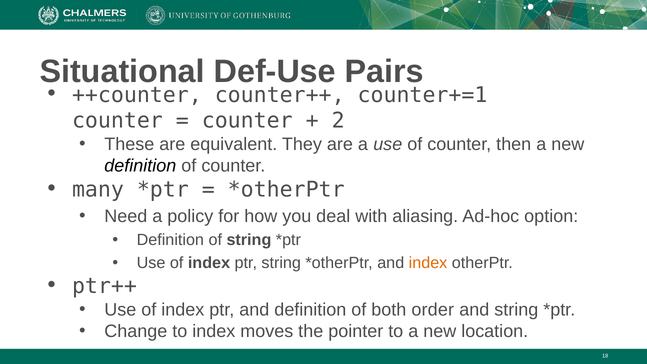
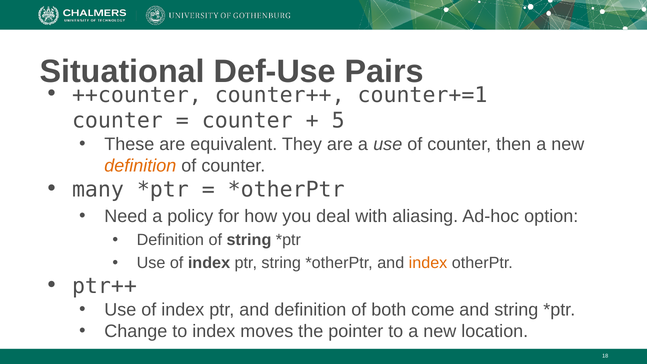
2: 2 -> 5 (338, 121)
definition colour: black -> orange (140, 166)
order: order -> come (433, 310)
